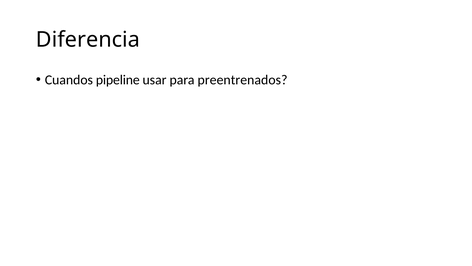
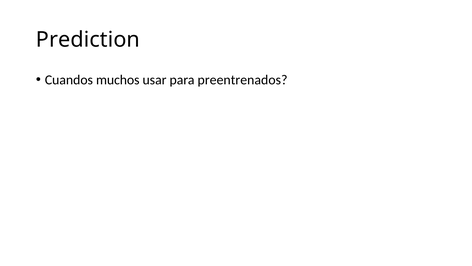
Diferencia: Diferencia -> Prediction (88, 40)
pipeline: pipeline -> muchos (118, 80)
